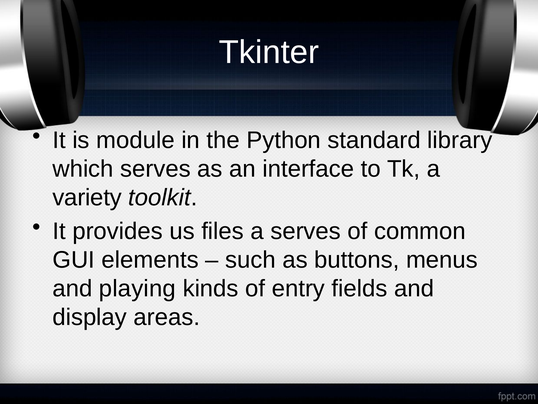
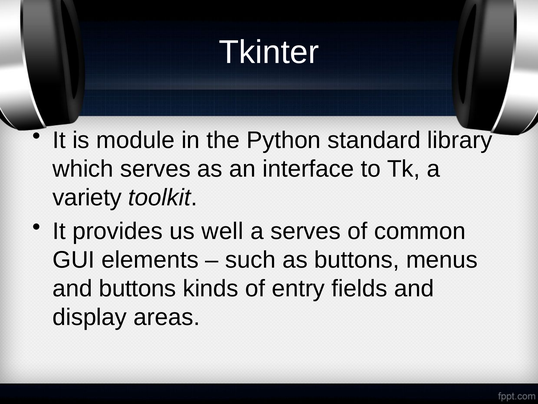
files: files -> well (222, 231)
and playing: playing -> buttons (138, 288)
